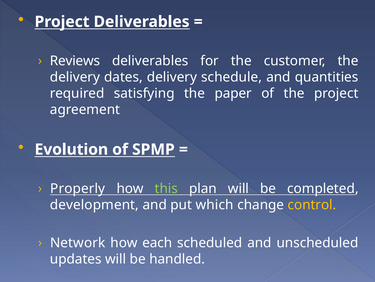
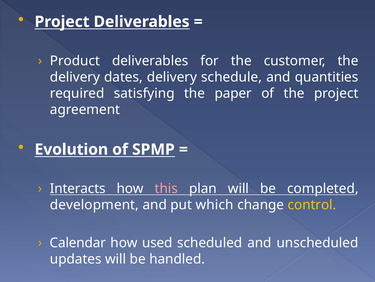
Reviews: Reviews -> Product (75, 61)
Properly: Properly -> Interacts (78, 188)
this colour: light green -> pink (166, 188)
Network: Network -> Calendar (78, 242)
each: each -> used (157, 242)
